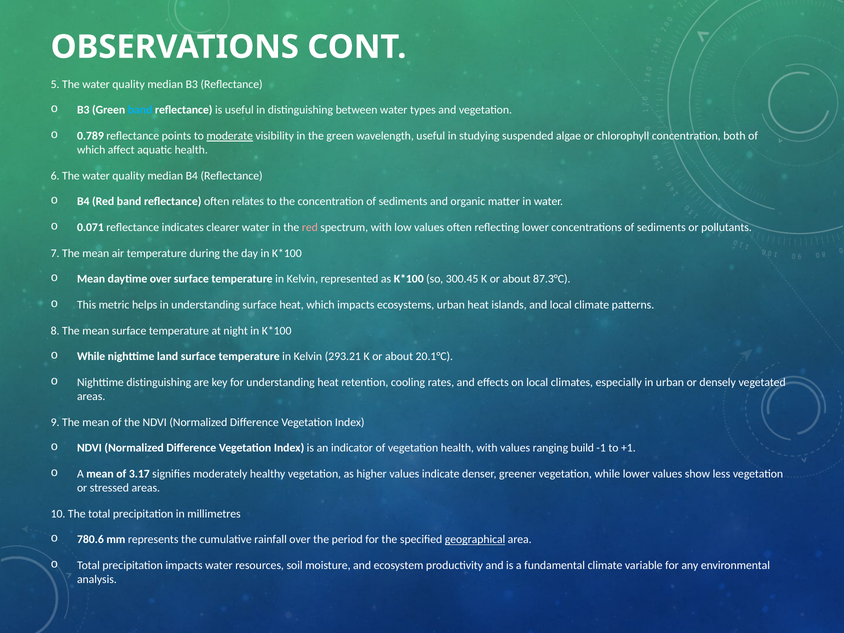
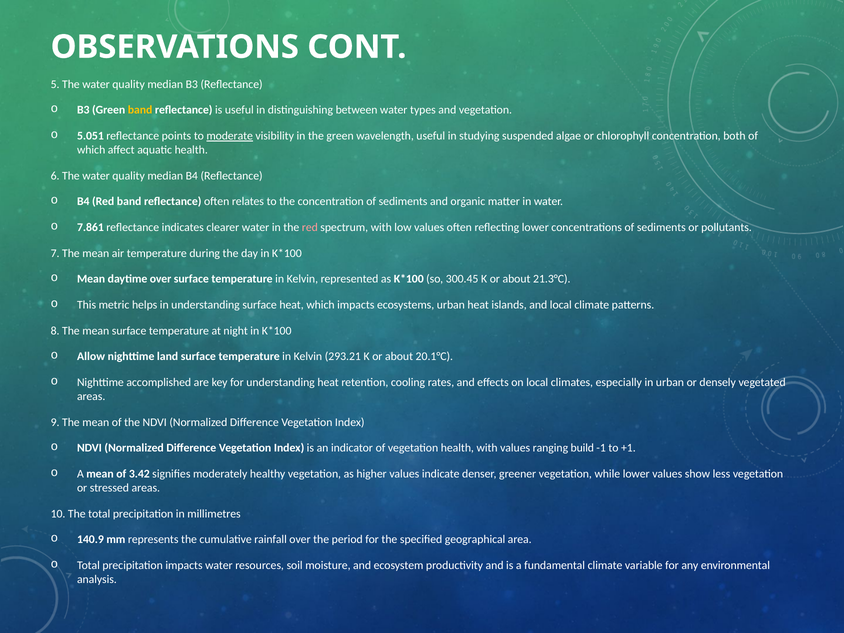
band colour: light blue -> yellow (140, 110)
0.789: 0.789 -> 5.051 (90, 136)
0.071: 0.071 -> 7.861 (90, 227)
87.3°C: 87.3°C -> 21.3°C (552, 279)
While: While -> Allow (91, 356)
Nighttime distinguishing: distinguishing -> accomplished (159, 382)
3.17: 3.17 -> 3.42 (139, 474)
780.6: 780.6 -> 140.9 (90, 540)
geographical underline: present -> none (475, 540)
